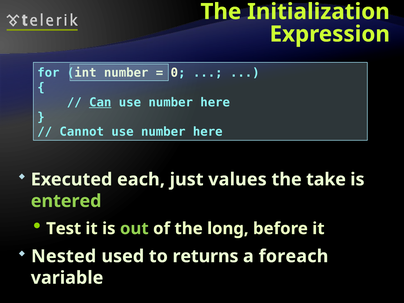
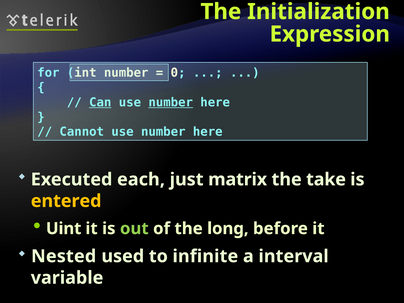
number underline: none -> present (171, 102)
values: values -> matrix (238, 179)
entered colour: light green -> yellow (66, 201)
Test: Test -> Uint (64, 229)
returns: returns -> infinite (205, 256)
foreach: foreach -> interval (294, 256)
